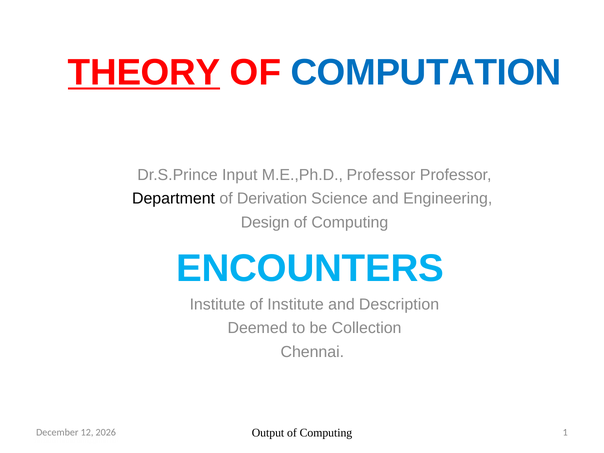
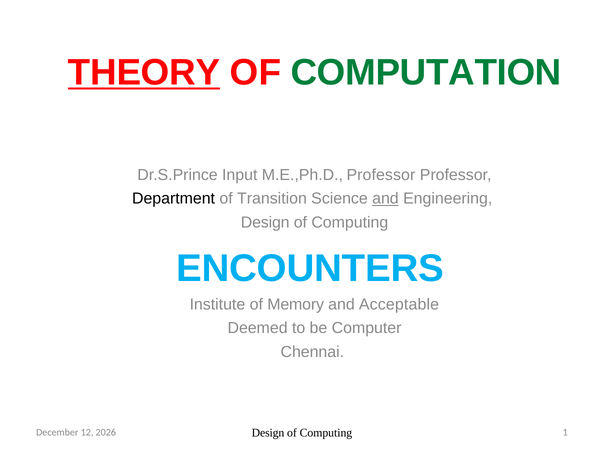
COMPUTATION colour: blue -> green (426, 73)
Derivation: Derivation -> Transition (272, 199)
and underline: none -> present (385, 199)
of Institute: Institute -> Memory (296, 304)
Description: Description -> Acceptable (399, 304)
Collection: Collection -> Computer (367, 328)
Output: Output -> Design (268, 433)
